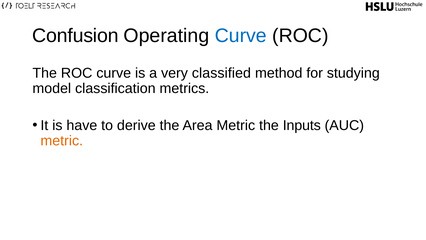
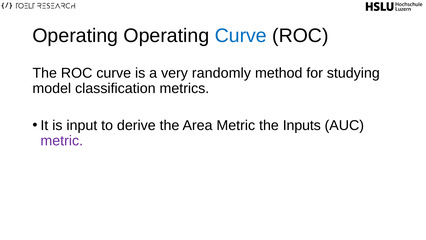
Confusion: Confusion -> Operating (75, 36)
classified: classified -> randomly (221, 73)
have: have -> input (82, 125)
metric colour: orange -> purple (62, 141)
